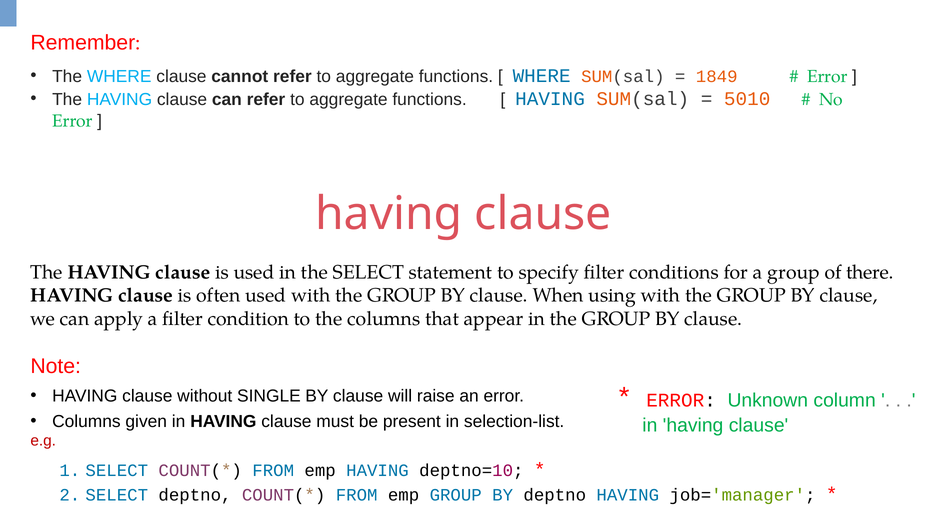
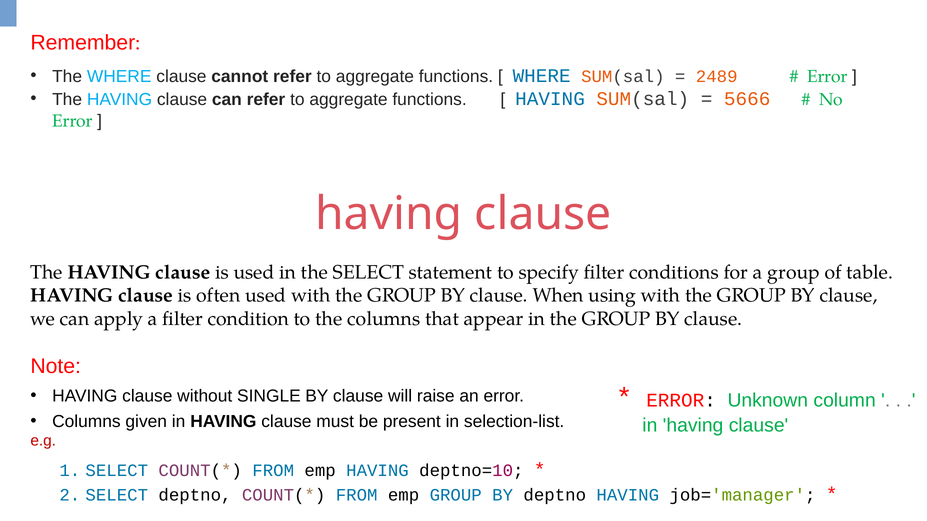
1849: 1849 -> 2489 (717, 77)
5010: 5010 -> 5666 (747, 99)
there: there -> table (870, 273)
